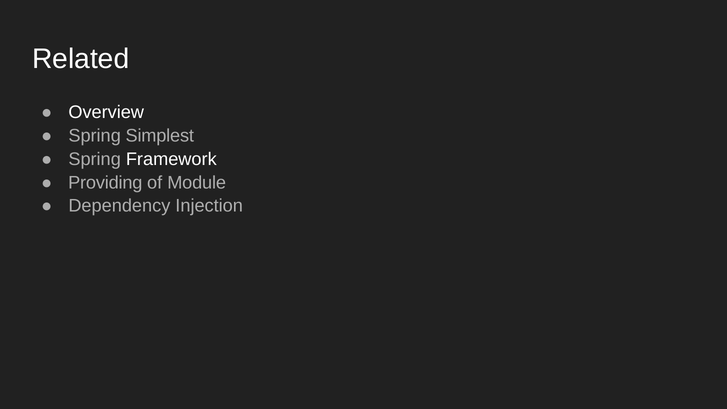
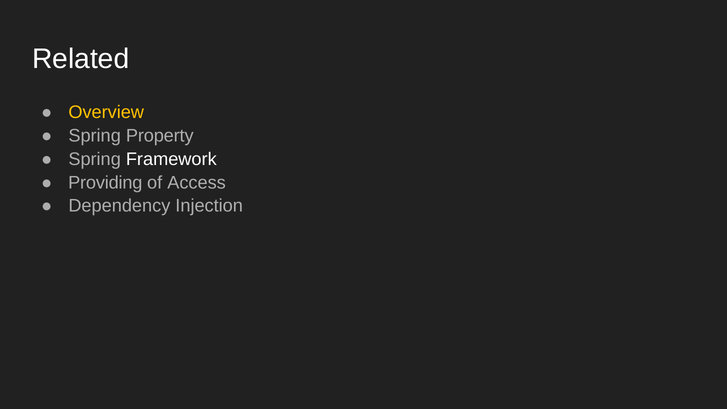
Overview colour: white -> yellow (106, 112)
Simplest: Simplest -> Property (160, 136)
Module: Module -> Access (197, 183)
